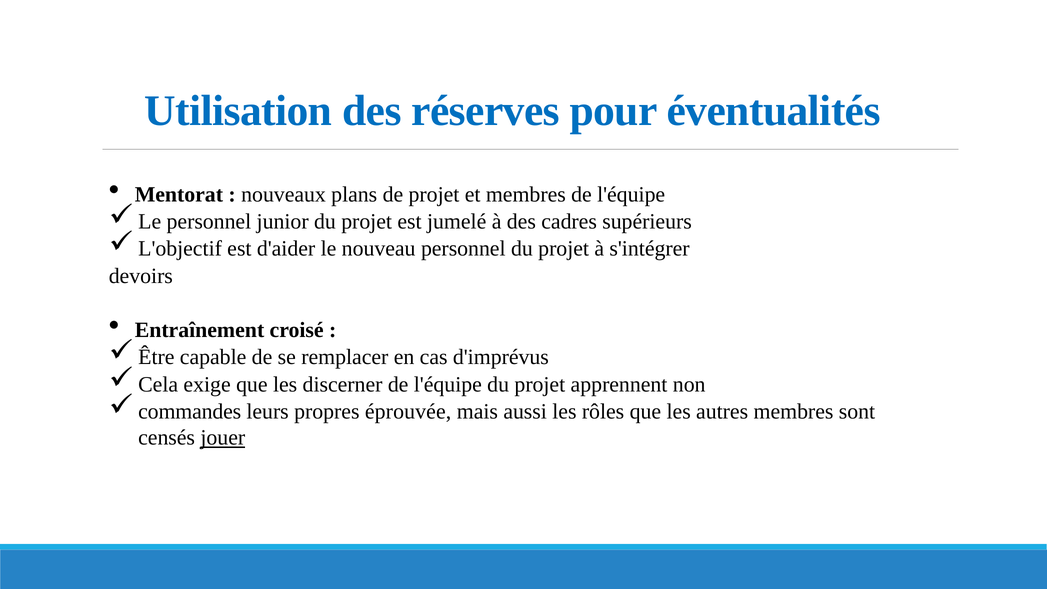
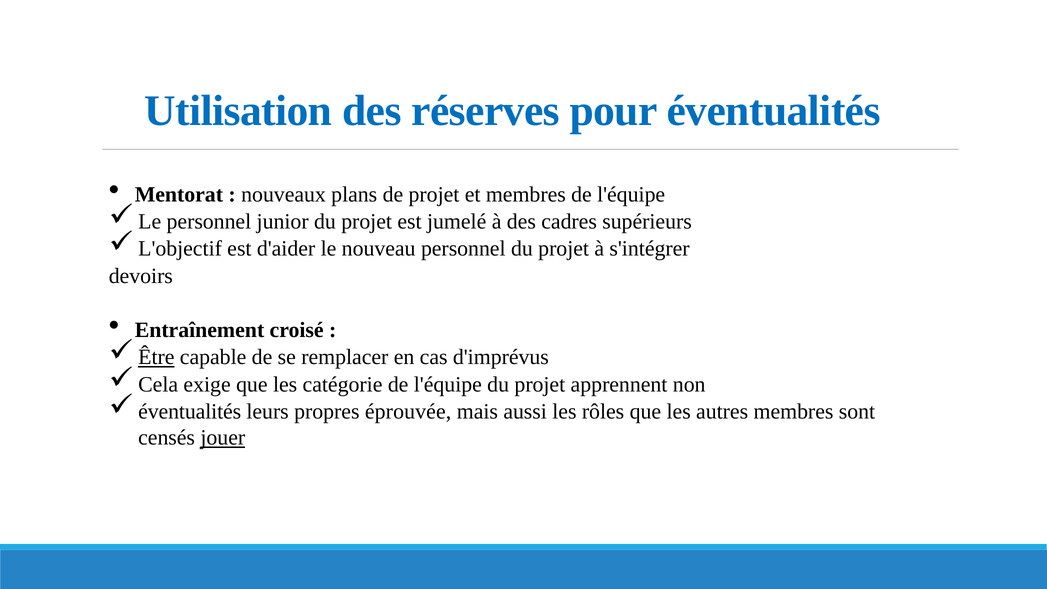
Être underline: none -> present (156, 357)
discerner: discerner -> catégorie (343, 384)
commandes: commandes -> éventualités (190, 412)
